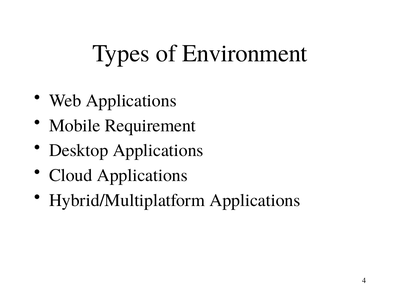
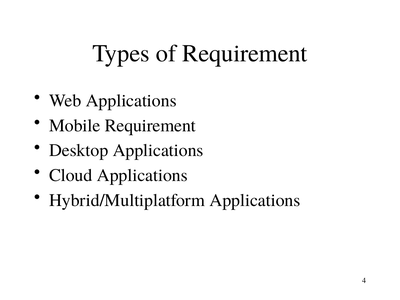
of Environment: Environment -> Requirement (245, 53)
